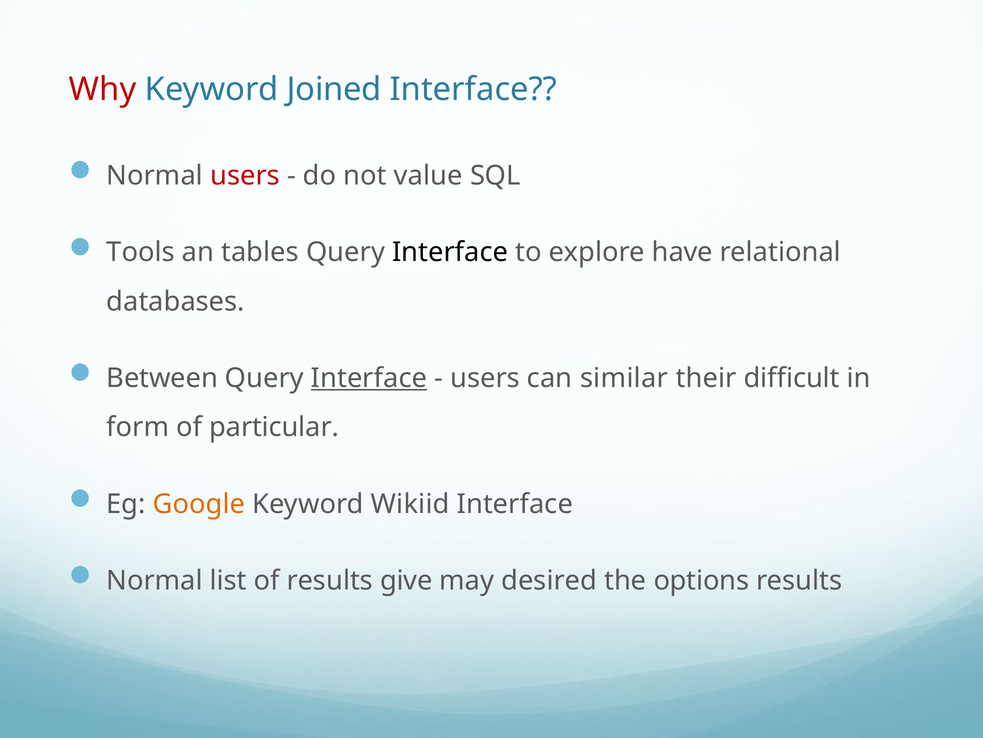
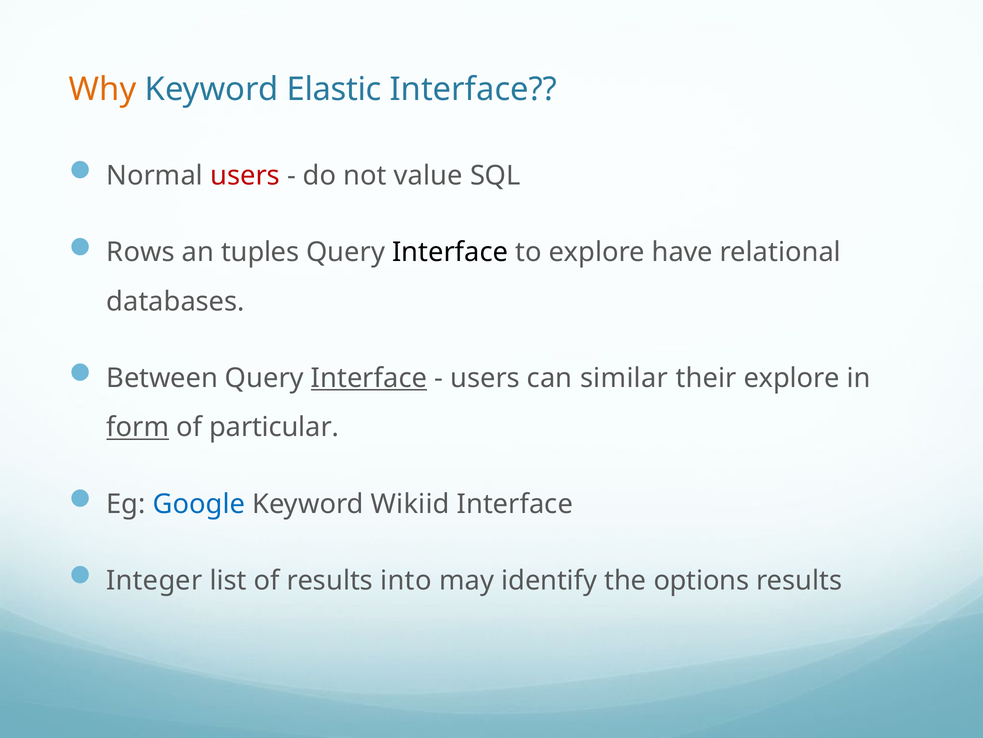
Why colour: red -> orange (103, 90)
Joined: Joined -> Elastic (334, 90)
Tools: Tools -> Rows (141, 252)
tables: tables -> tuples (260, 252)
their difficult: difficult -> explore (792, 378)
form underline: none -> present (138, 427)
Google colour: orange -> blue (199, 503)
Normal: Normal -> Integer (154, 580)
give: give -> into (406, 580)
desired: desired -> identify (549, 580)
